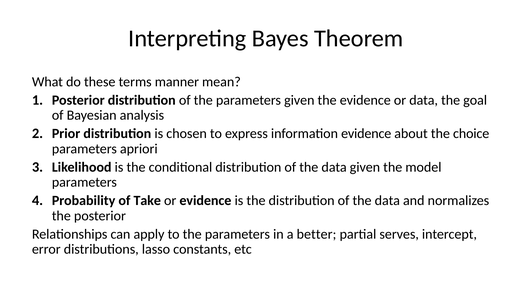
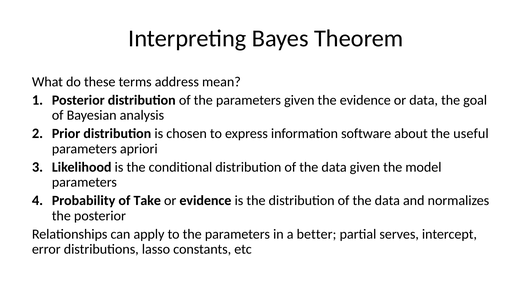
manner: manner -> address (177, 82)
information evidence: evidence -> software (366, 134)
choice: choice -> useful (471, 134)
